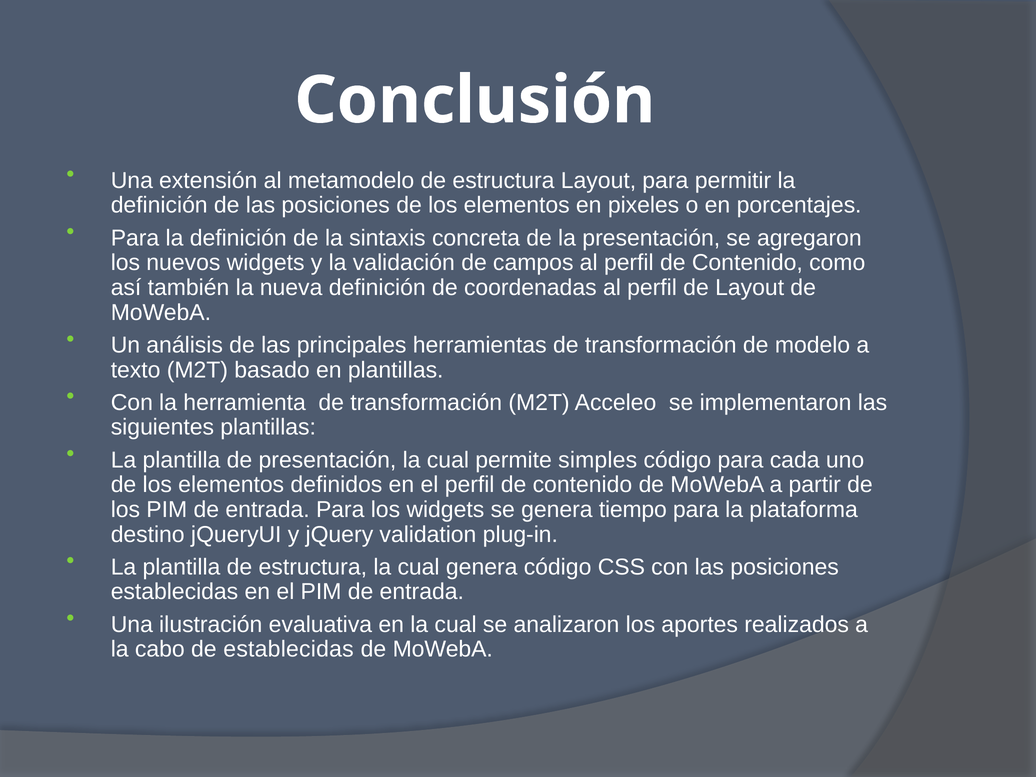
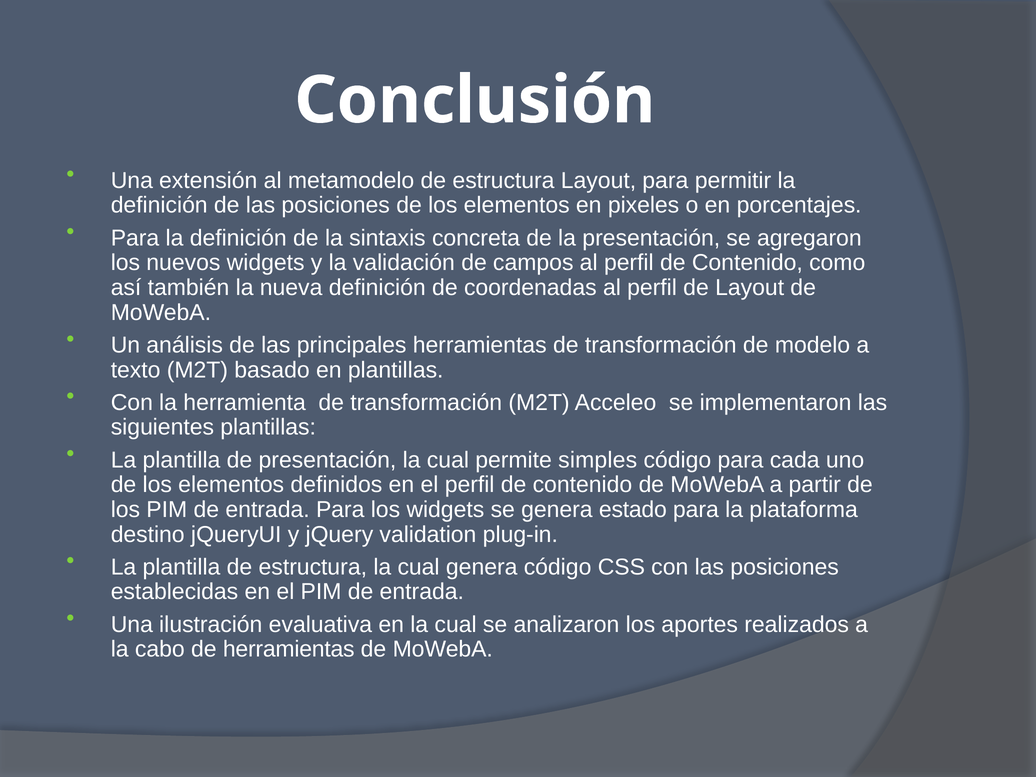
tiempo: tiempo -> estado (633, 510)
de establecidas: establecidas -> herramientas (289, 649)
